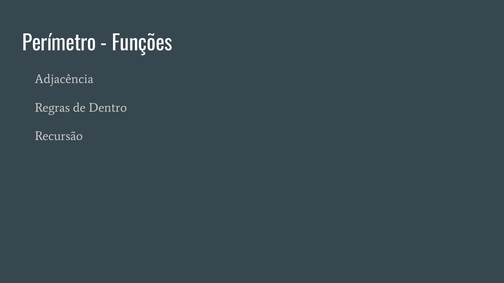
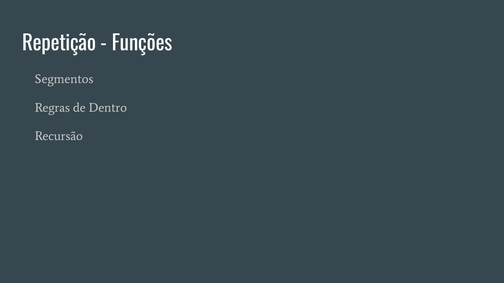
Perímetro: Perímetro -> Repetição (59, 44)
Adjacência: Adjacência -> Segmentos (64, 79)
